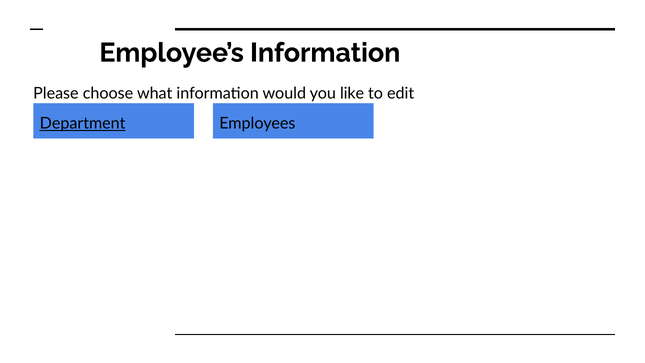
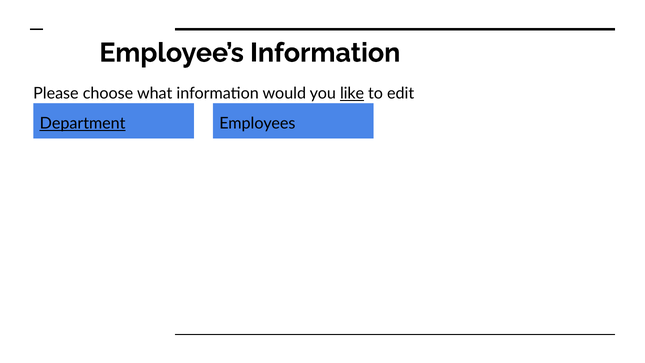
like underline: none -> present (352, 93)
